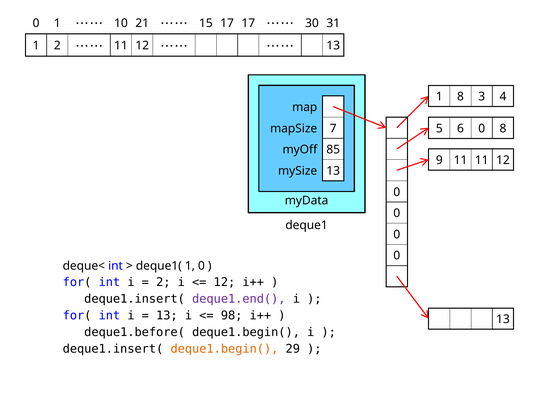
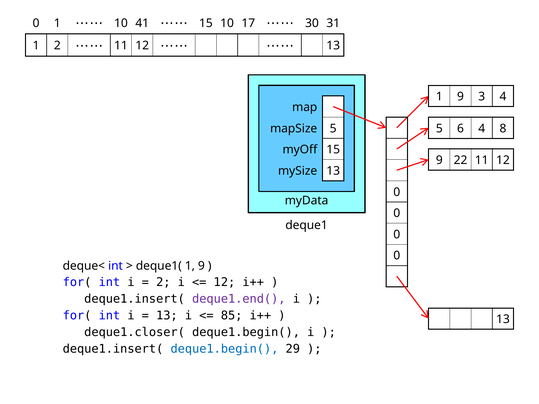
21: 21 -> 41 (142, 23)
15 17: 17 -> 10 (227, 23)
8: 8 -> 9 (460, 97)
mapSize 7: 7 -> 5 (333, 129)
6 0: 0 -> 4 (482, 129)
myOff 85: 85 -> 15 (333, 150)
9 11: 11 -> 22 (461, 160)
deque1( 1 0: 0 -> 9 (201, 266)
98: 98 -> 85 (232, 316)
deque1.before(: deque1.before( -> deque1.closer( (135, 332)
deque1.begin( colour: orange -> blue (224, 349)
